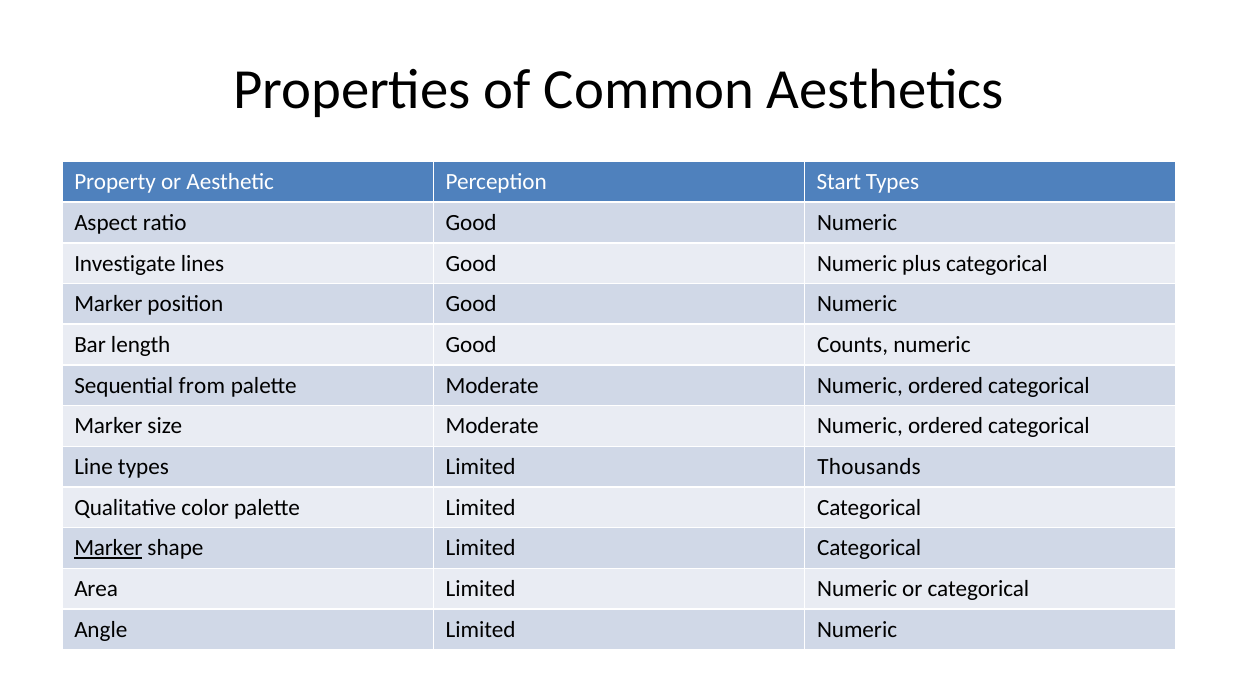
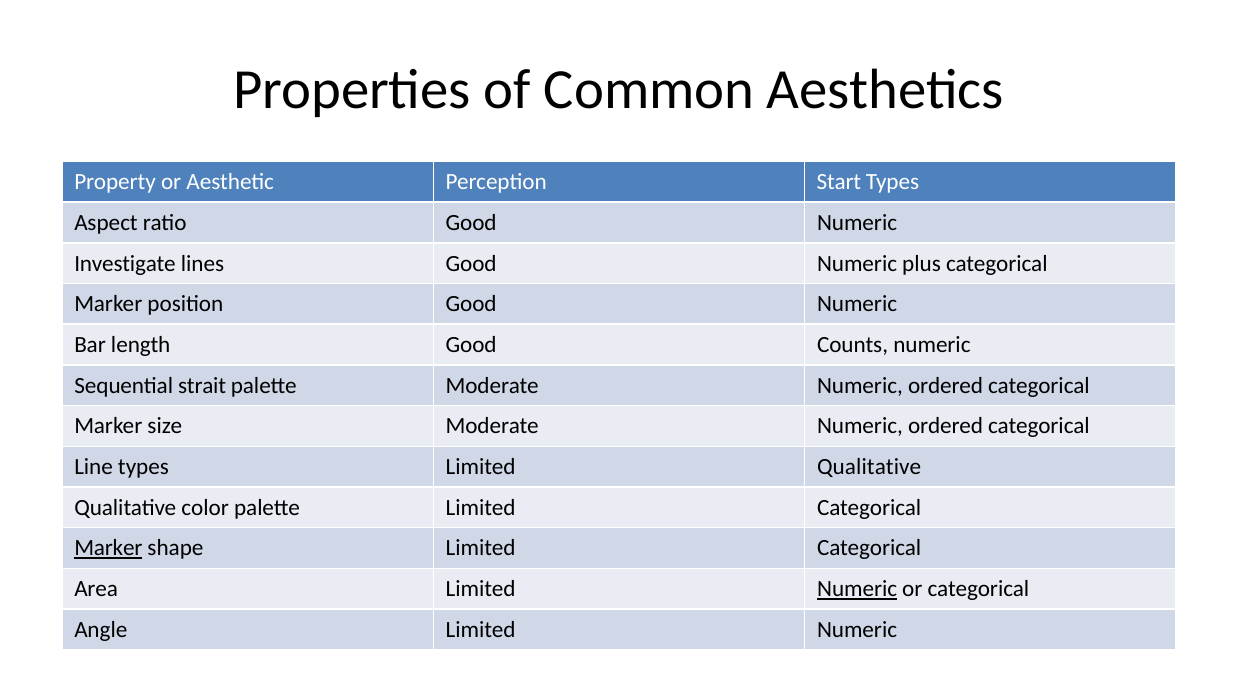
from: from -> strait (202, 386)
Limited Thousands: Thousands -> Qualitative (869, 467)
Numeric underline: none -> present (857, 589)
